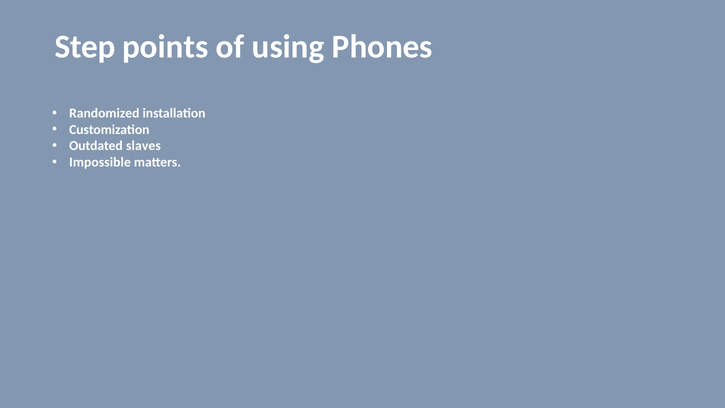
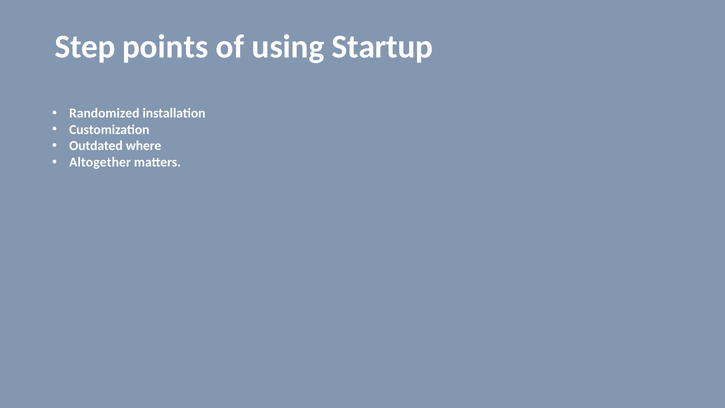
Phones: Phones -> Startup (382, 47)
slaves: slaves -> where (144, 146)
Impossible: Impossible -> Altogether (100, 162)
